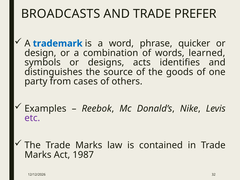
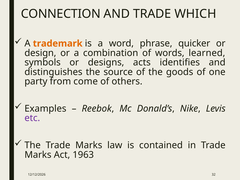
BROADCASTS: BROADCASTS -> CONNECTION (61, 14)
PREFER: PREFER -> WHICH (195, 14)
trademark colour: blue -> orange (58, 44)
cases: cases -> come (86, 81)
1987: 1987 -> 1963 (83, 155)
